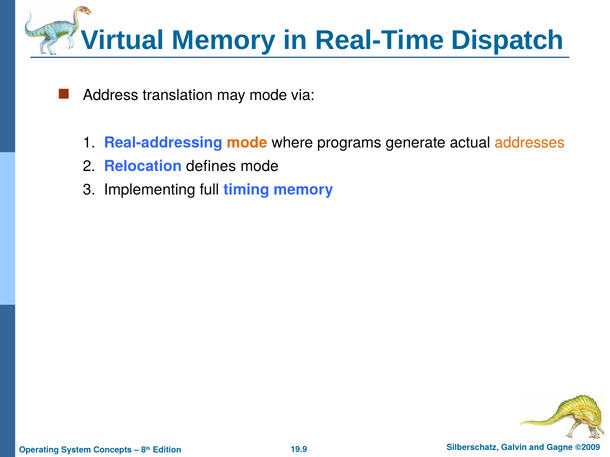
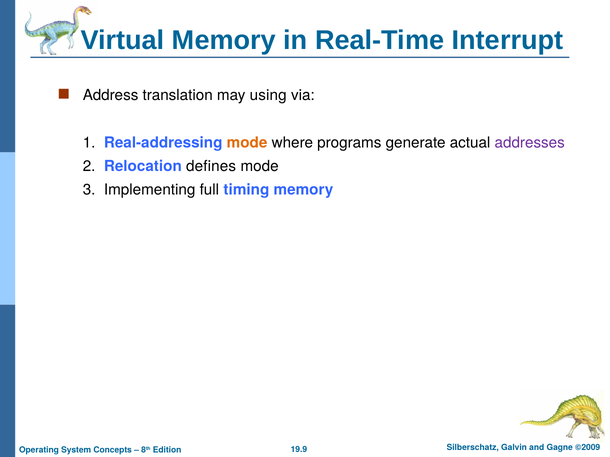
Dispatch: Dispatch -> Interrupt (508, 40)
may mode: mode -> using (268, 96)
addresses colour: orange -> purple (530, 143)
